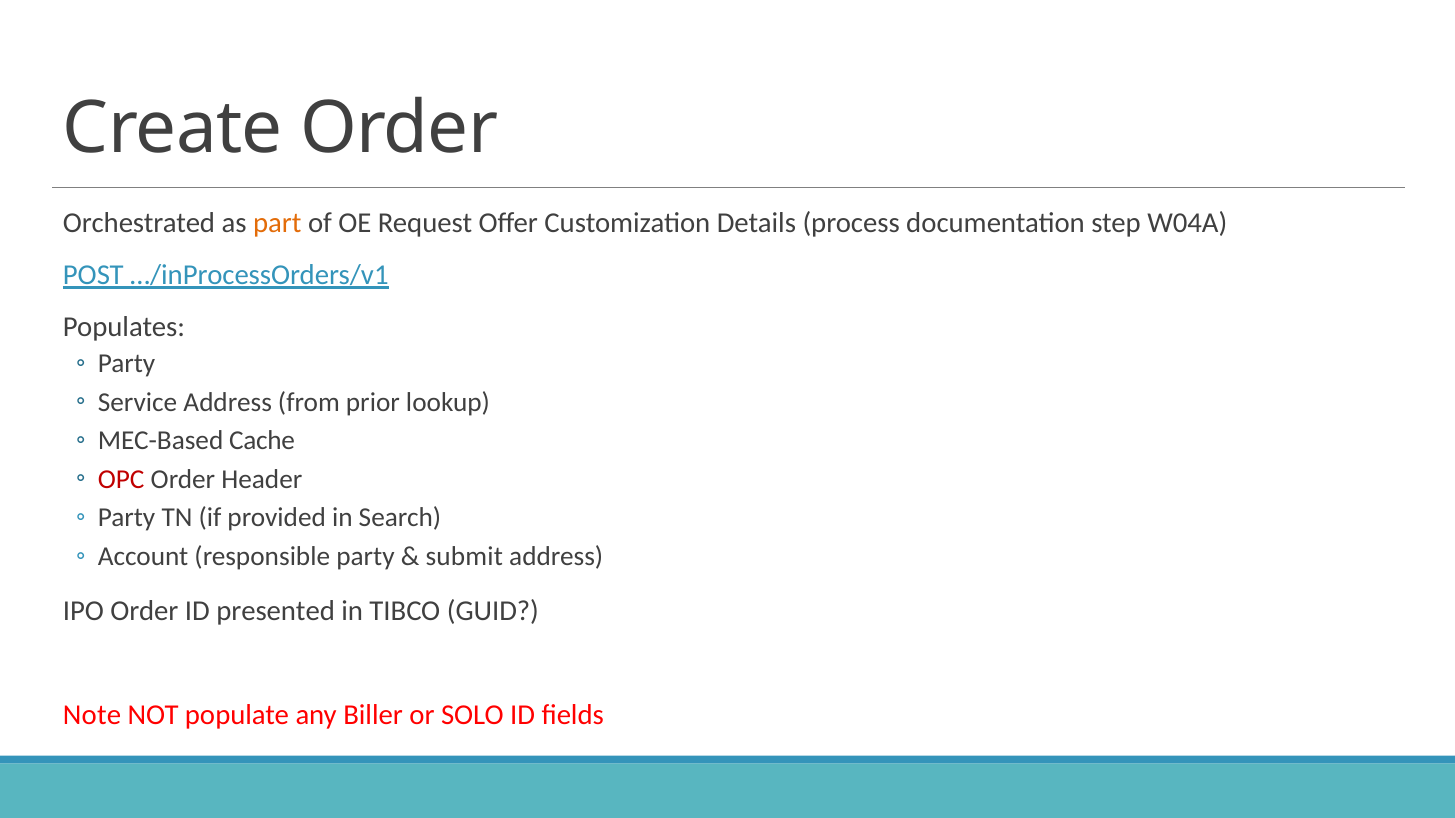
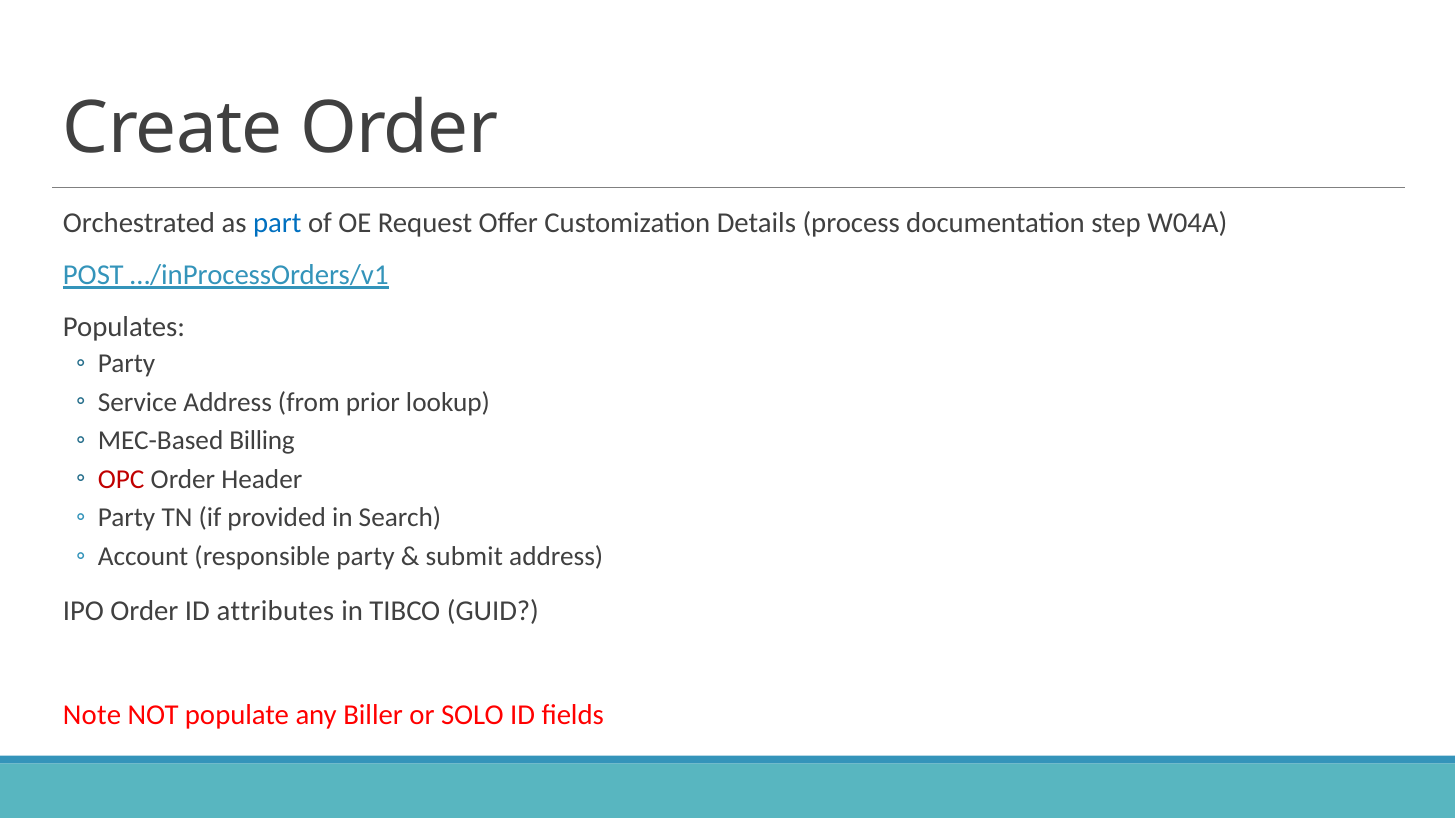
part colour: orange -> blue (277, 223)
Cache: Cache -> Billing (262, 441)
presented: presented -> attributes (275, 611)
